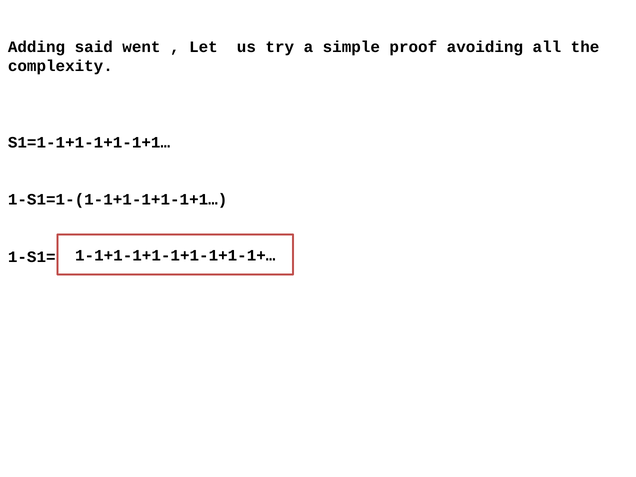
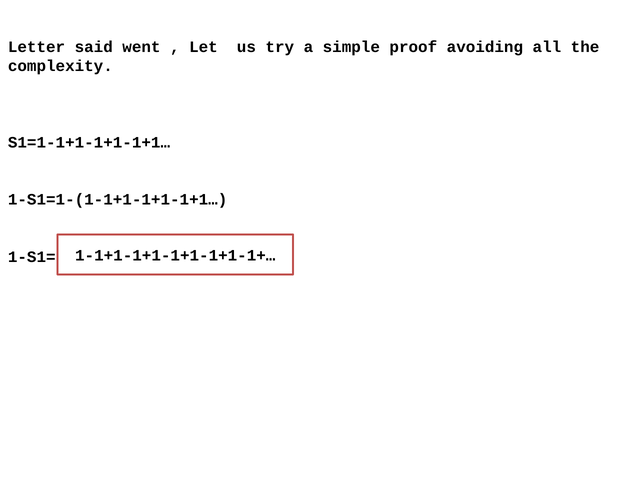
Adding: Adding -> Letter (37, 47)
